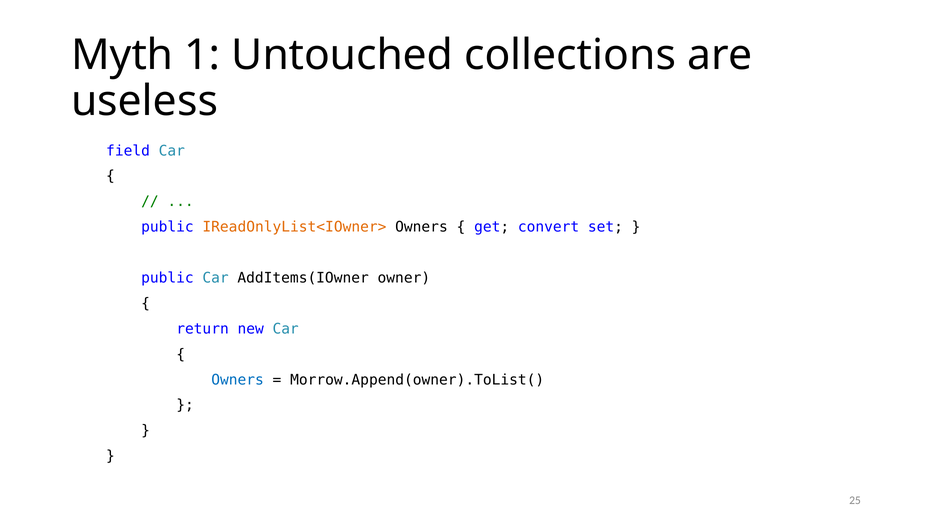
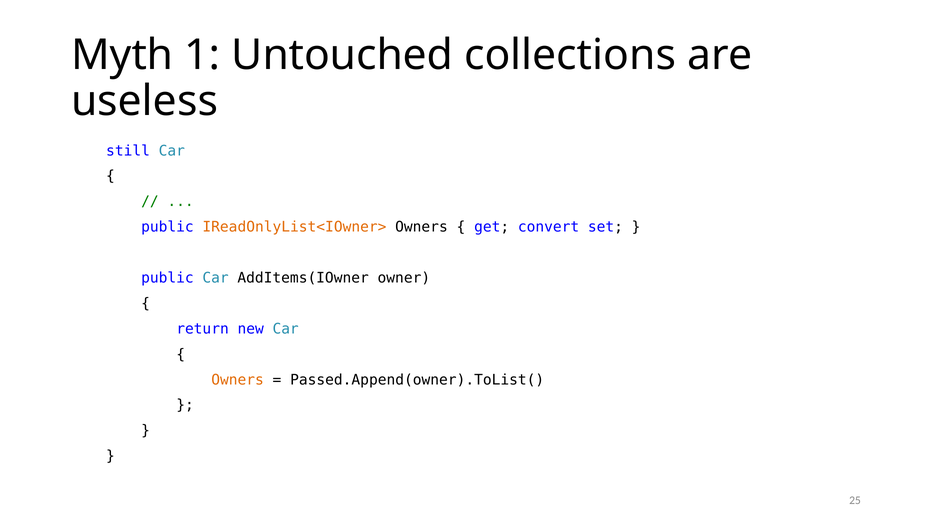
field: field -> still (128, 151)
Owners colour: blue -> orange (238, 380)
Morrow.Append(owner).ToList(: Morrow.Append(owner).ToList( -> Passed.Append(owner).ToList( (417, 380)
